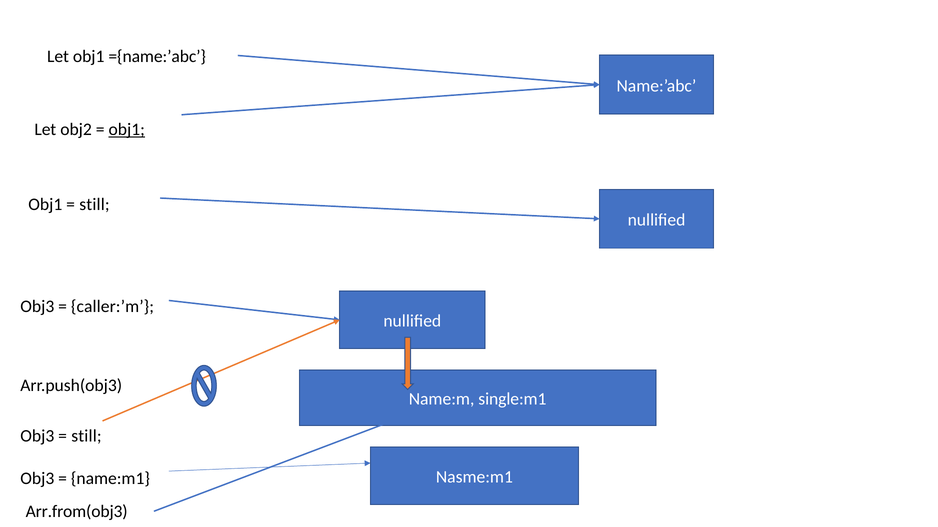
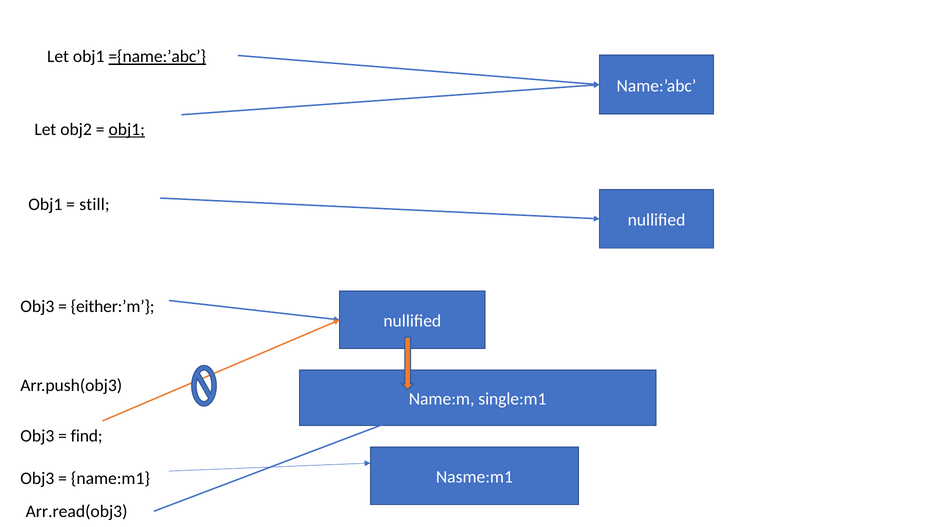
={name:’abc underline: none -> present (157, 57)
caller:’m: caller:’m -> either:’m (113, 307)
still: still -> find (87, 437)
Arr.from(obj3: Arr.from(obj3 -> Arr.read(obj3 (77, 512)
